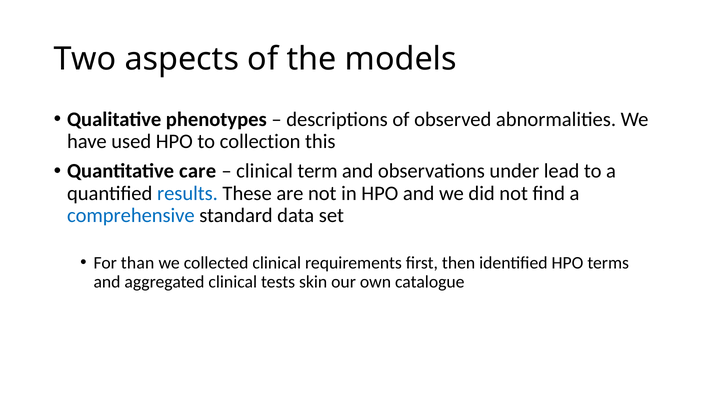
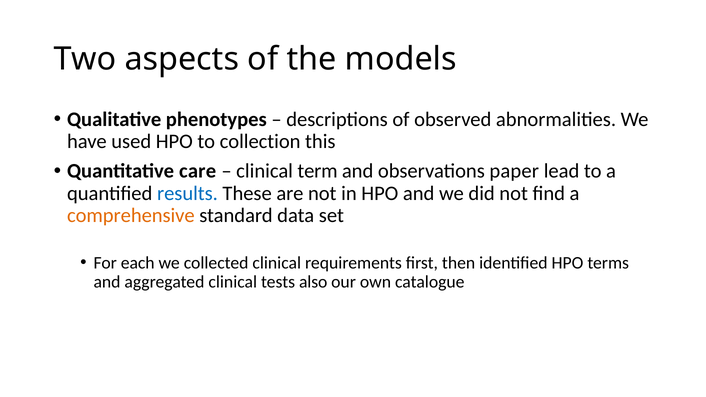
under: under -> paper (514, 171)
comprehensive colour: blue -> orange (131, 216)
than: than -> each (138, 263)
skin: skin -> also (313, 282)
